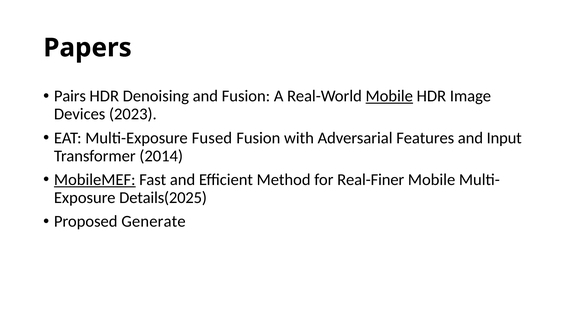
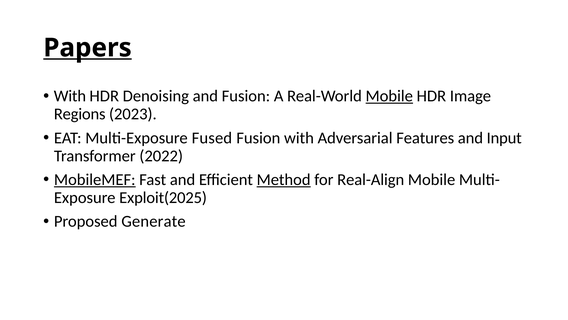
Papers underline: none -> present (88, 48)
Pairs: Pairs -> With (70, 96)
Devices: Devices -> Regions (80, 114)
2014: 2014 -> 2022 (161, 156)
Method underline: none -> present (284, 179)
Real-Finer: Real-Finer -> Real-Align (371, 179)
Details(2025: Details(2025 -> Exploit(2025 (163, 197)
